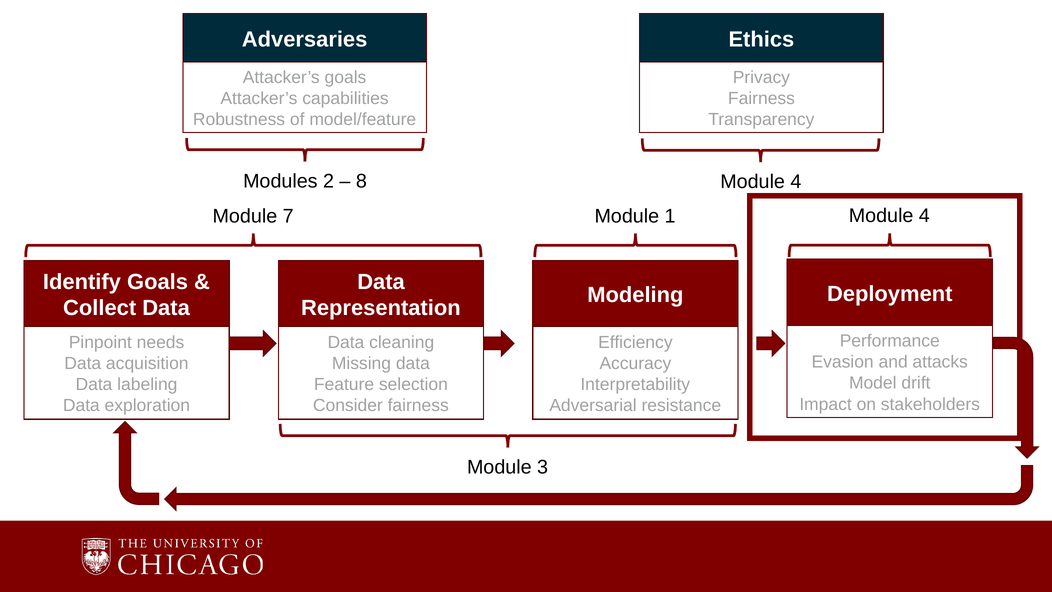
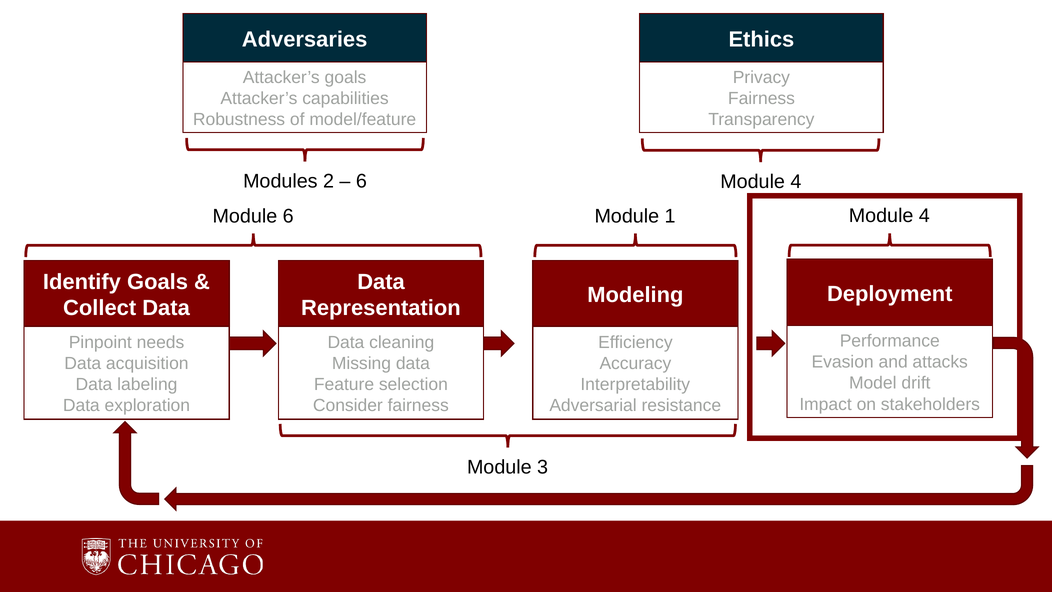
8: 8 -> 6 (361, 181)
Module 7: 7 -> 6 (288, 216)
